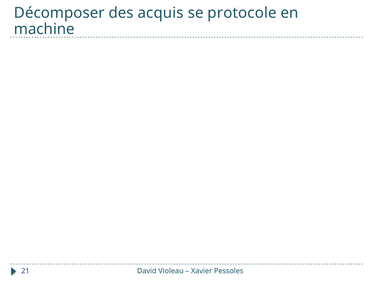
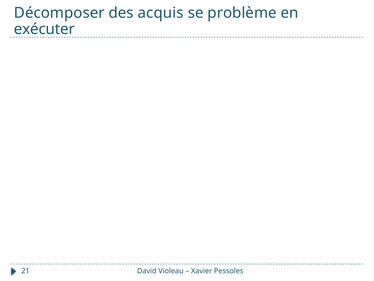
protocole: protocole -> problème (242, 13)
machine: machine -> exécuter (44, 29)
